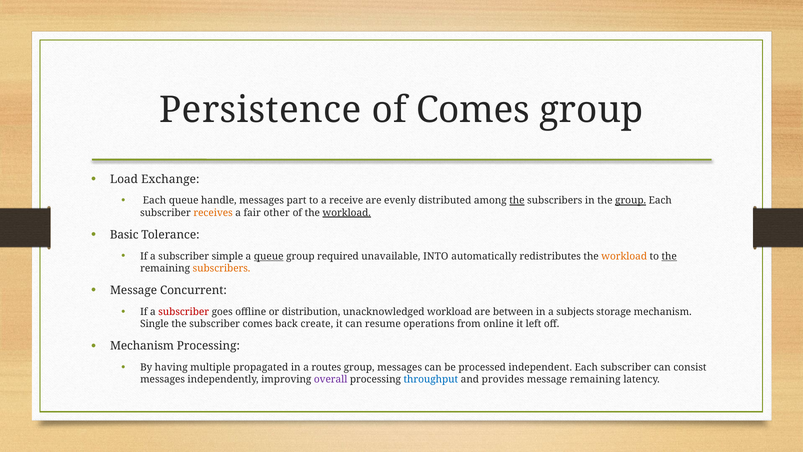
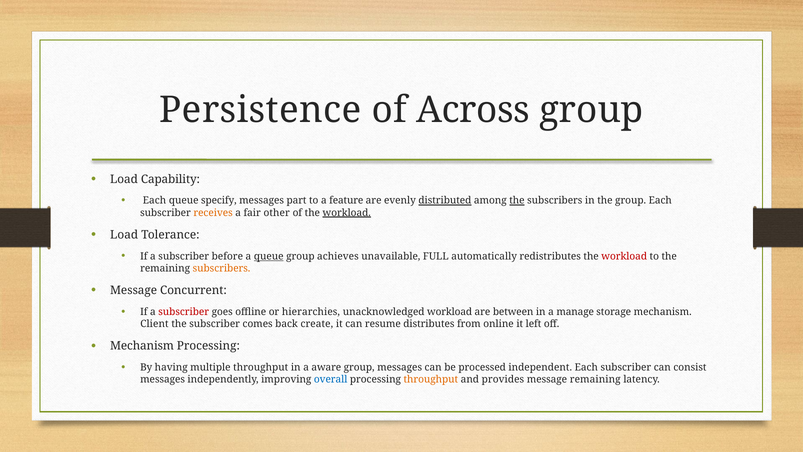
of Comes: Comes -> Across (473, 110)
Exchange: Exchange -> Capability (170, 179)
handle: handle -> specify (219, 201)
receive: receive -> feature (346, 201)
distributed underline: none -> present (445, 201)
group underline: present -> none (631, 201)
Basic: Basic -> Load (124, 235)
simple: simple -> before (227, 256)
required: required -> achieves (338, 256)
INTO: INTO -> FULL (436, 256)
workload colour: orange -> red (624, 256)
the underline: present -> none (669, 256)
distribution: distribution -> hierarchies (311, 312)
subjects: subjects -> manage (575, 312)
Single: Single -> Client (154, 324)
operations: operations -> distributes (429, 324)
multiple propagated: propagated -> throughput (261, 367)
routes: routes -> aware (326, 367)
overall colour: purple -> blue (331, 379)
throughput colour: blue -> orange (431, 379)
